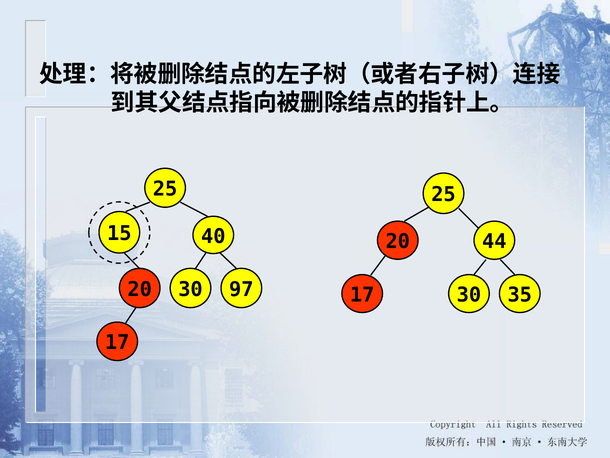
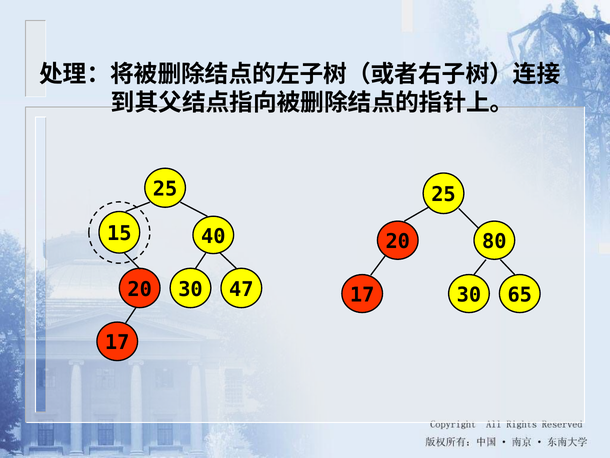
44: 44 -> 80 (494, 241)
97: 97 -> 47 (241, 289)
35: 35 -> 65 (520, 295)
